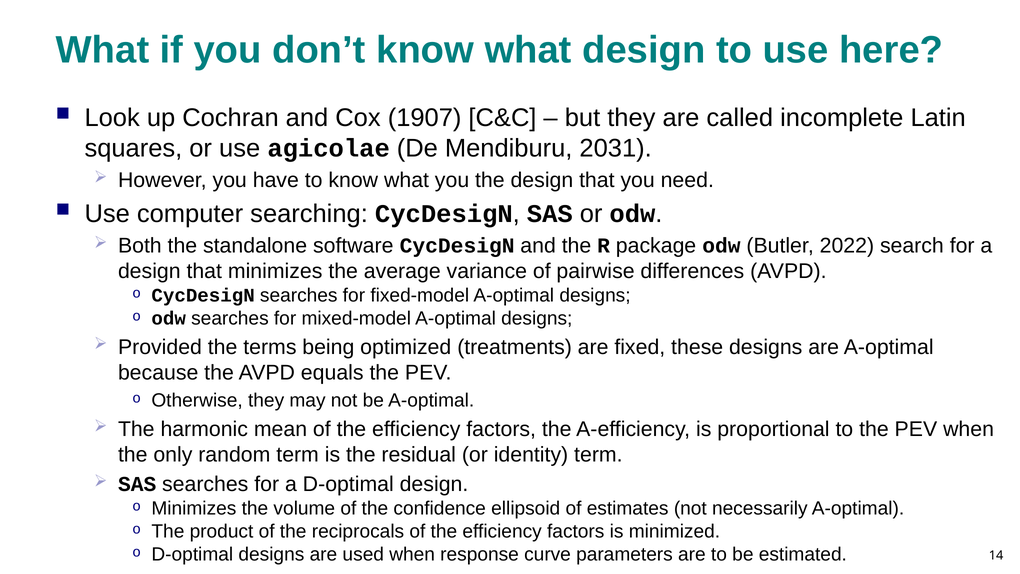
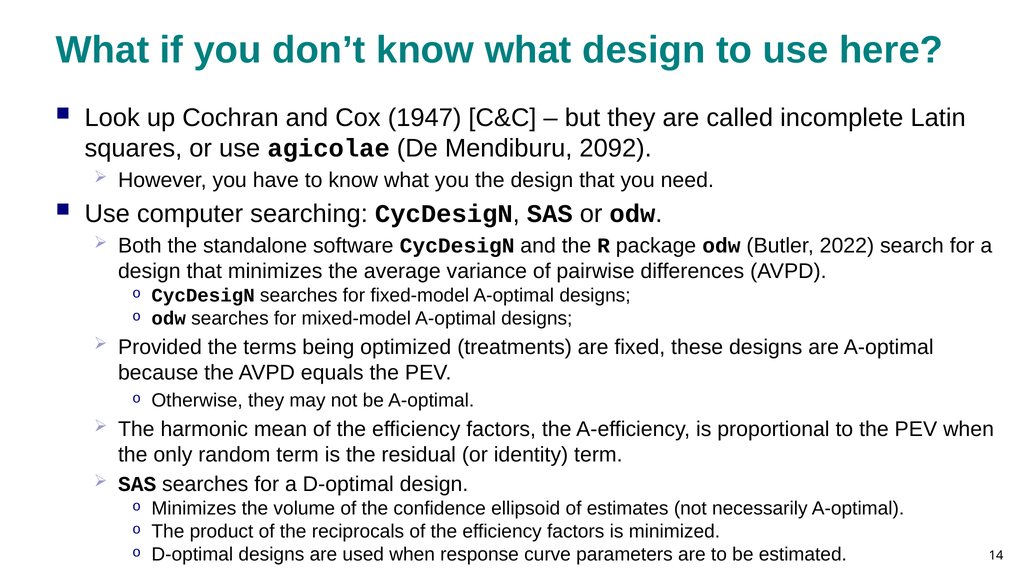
1907: 1907 -> 1947 (425, 118)
2031: 2031 -> 2092 (616, 148)
